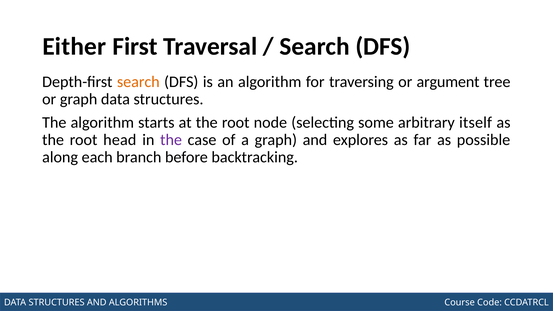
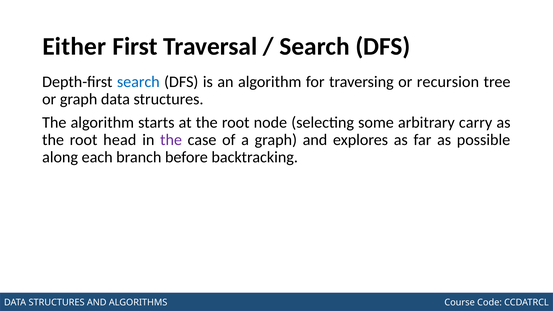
search colour: orange -> blue (138, 82)
argument: argument -> recursion (448, 82)
itself: itself -> carry (476, 122)
